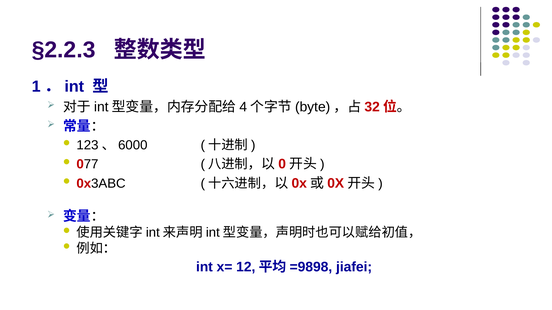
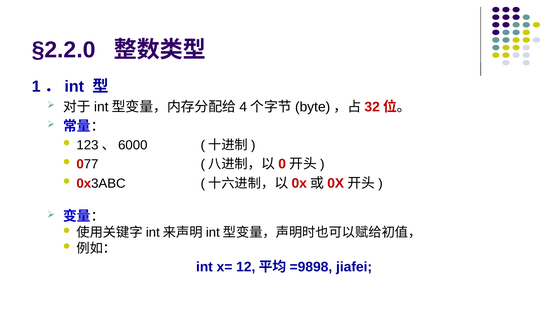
§2.2.3: §2.2.3 -> §2.2.0 (64, 50)
